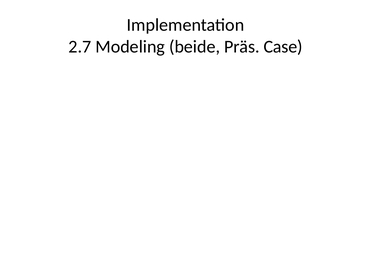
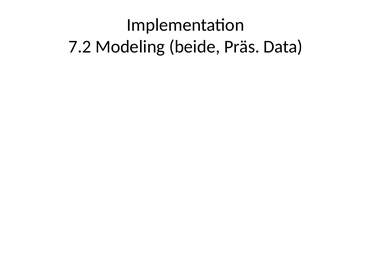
2.7: 2.7 -> 7.2 (80, 47)
Case: Case -> Data (283, 47)
